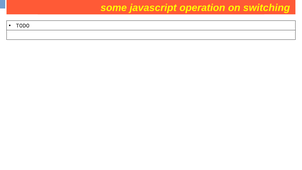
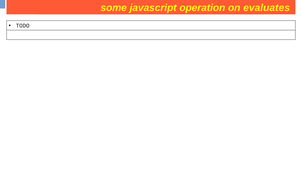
switching: switching -> evaluates (267, 8)
